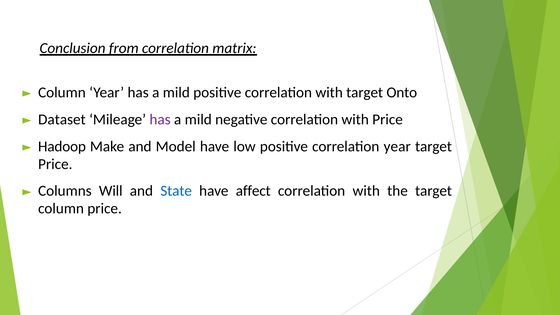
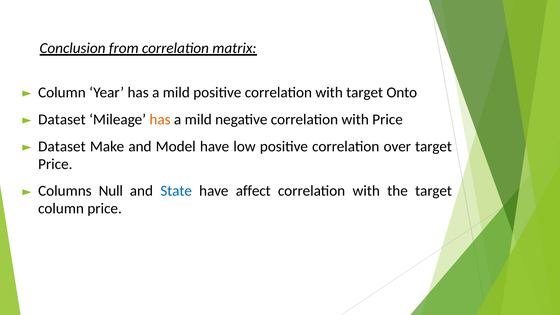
has colour: purple -> orange (160, 120)
Hadoop: Hadoop -> Dataset (62, 147)
correlation year: year -> over (397, 147)
Will: Will -> Null (111, 191)
